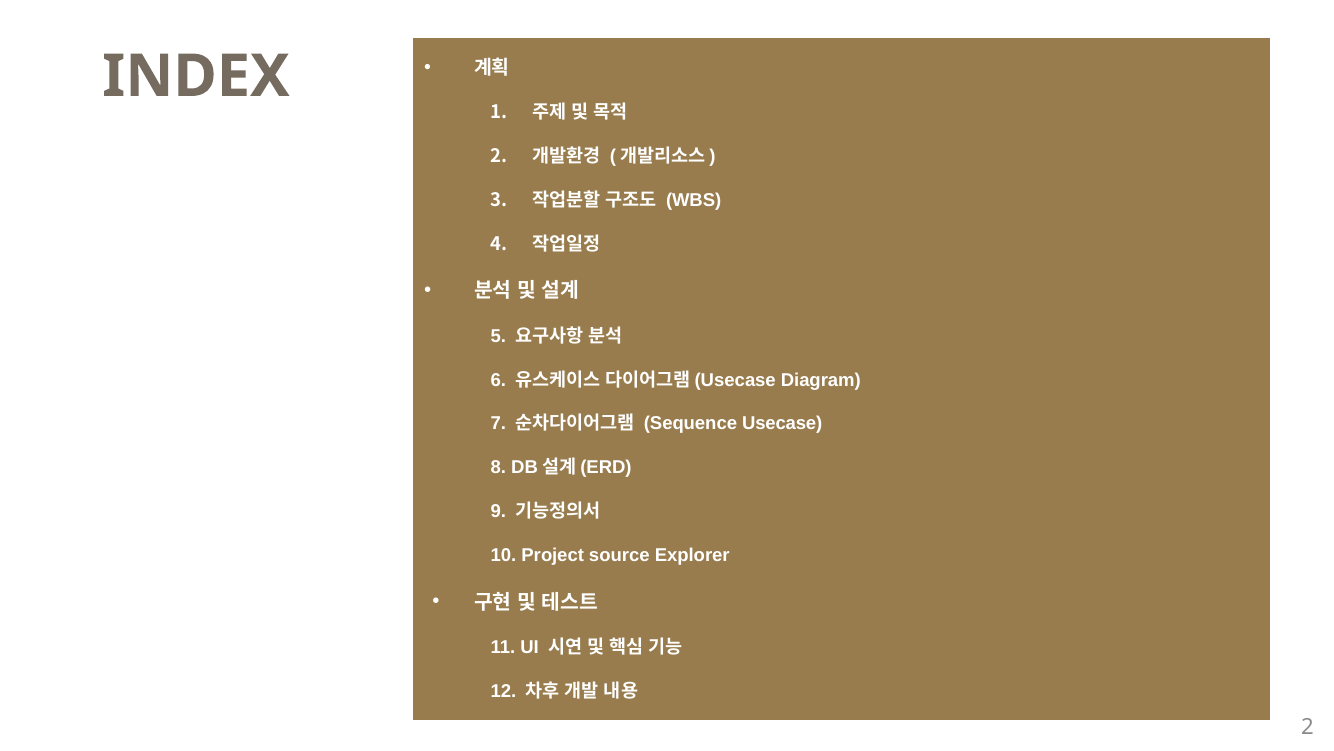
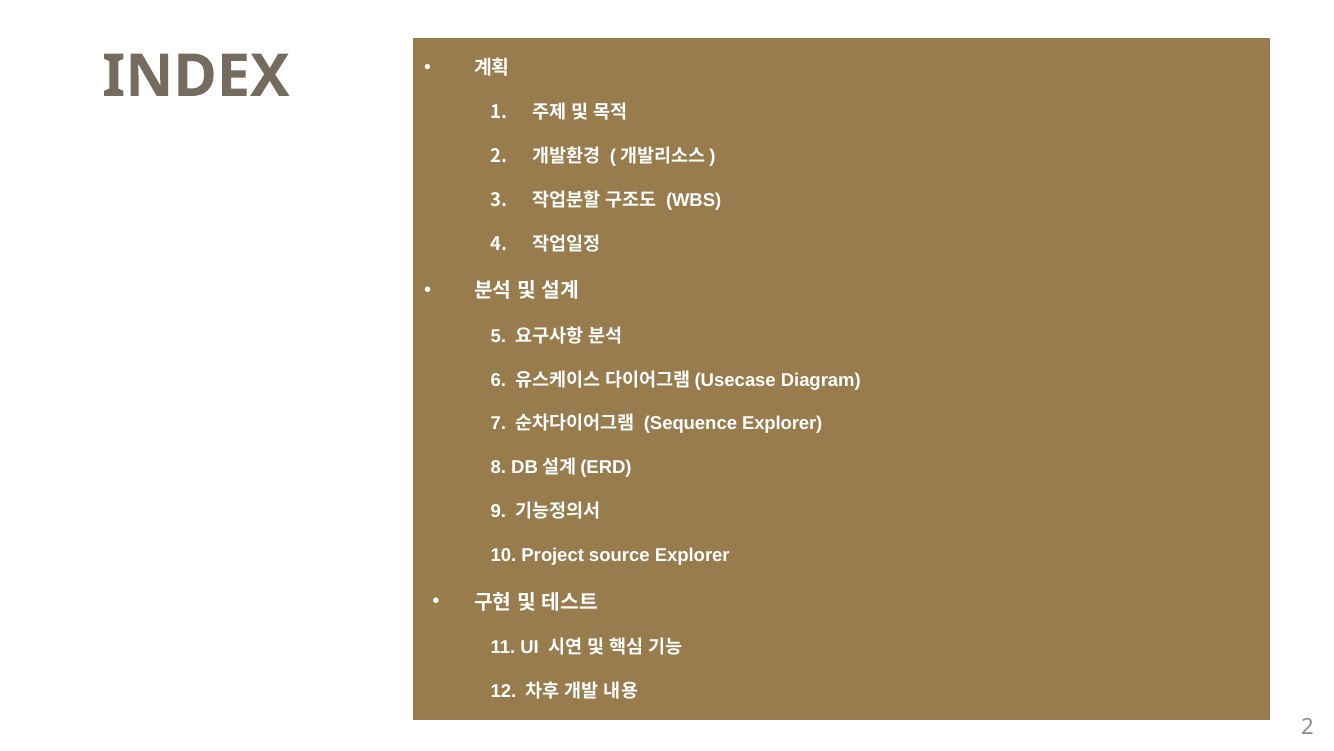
Sequence Usecase: Usecase -> Explorer (782, 423)
